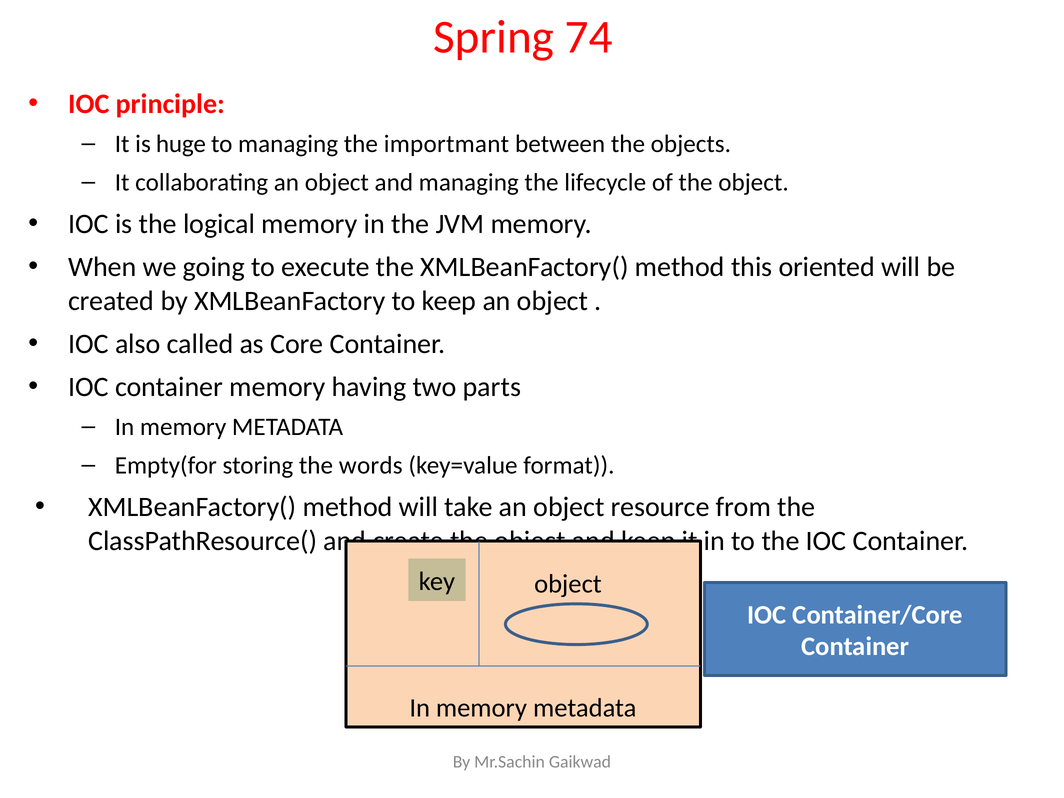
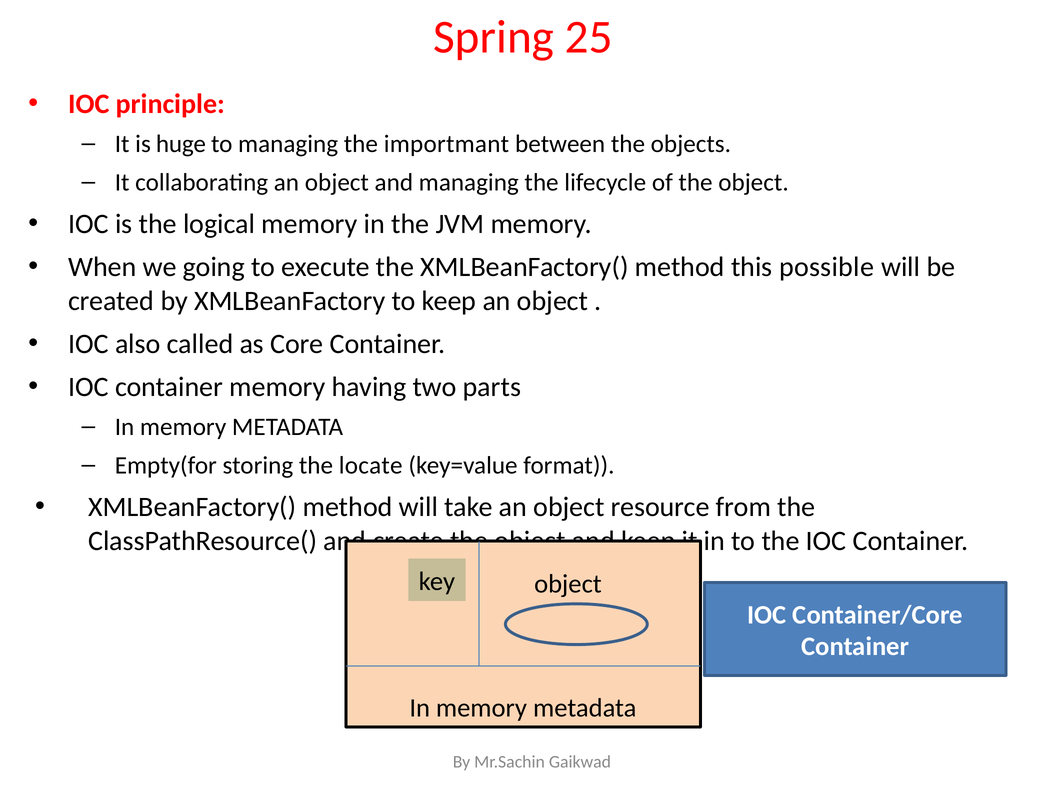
74: 74 -> 25 (589, 37)
oriented: oriented -> possible (827, 267)
words: words -> locate (371, 466)
